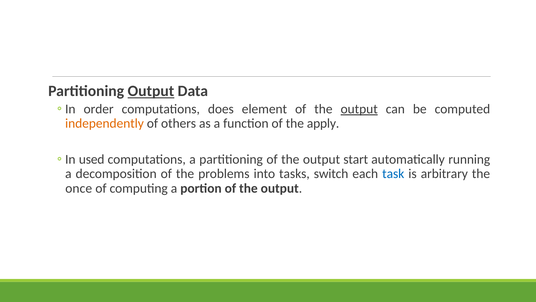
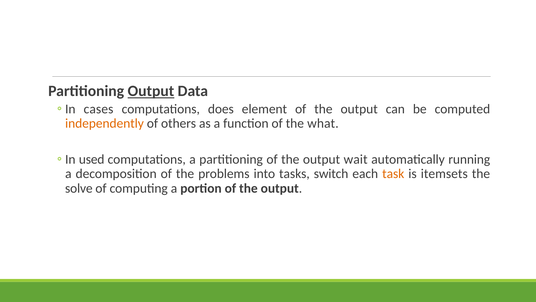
order: order -> cases (99, 109)
output underline: present -> none (359, 109)
apply: apply -> what (323, 123)
start: start -> wait (356, 159)
task colour: blue -> orange (393, 173)
arbitrary: arbitrary -> itemsets (444, 173)
once: once -> solve (79, 188)
